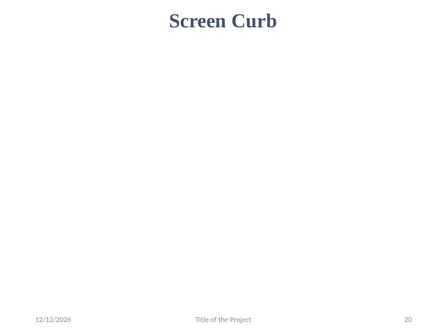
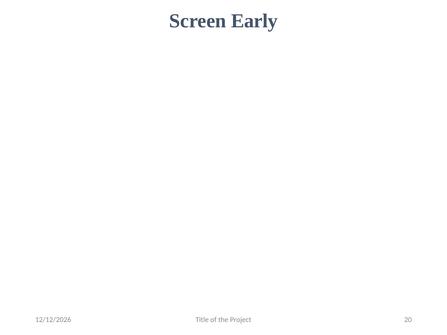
Curb: Curb -> Early (255, 21)
